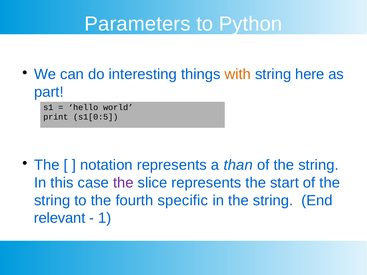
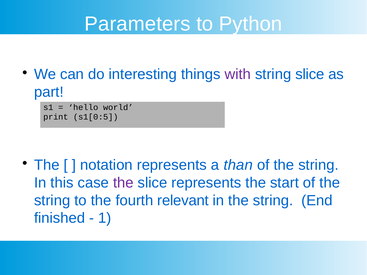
with colour: orange -> purple (238, 74)
string here: here -> slice (310, 74)
specific: specific -> relevant (183, 201)
relevant: relevant -> finished (60, 218)
